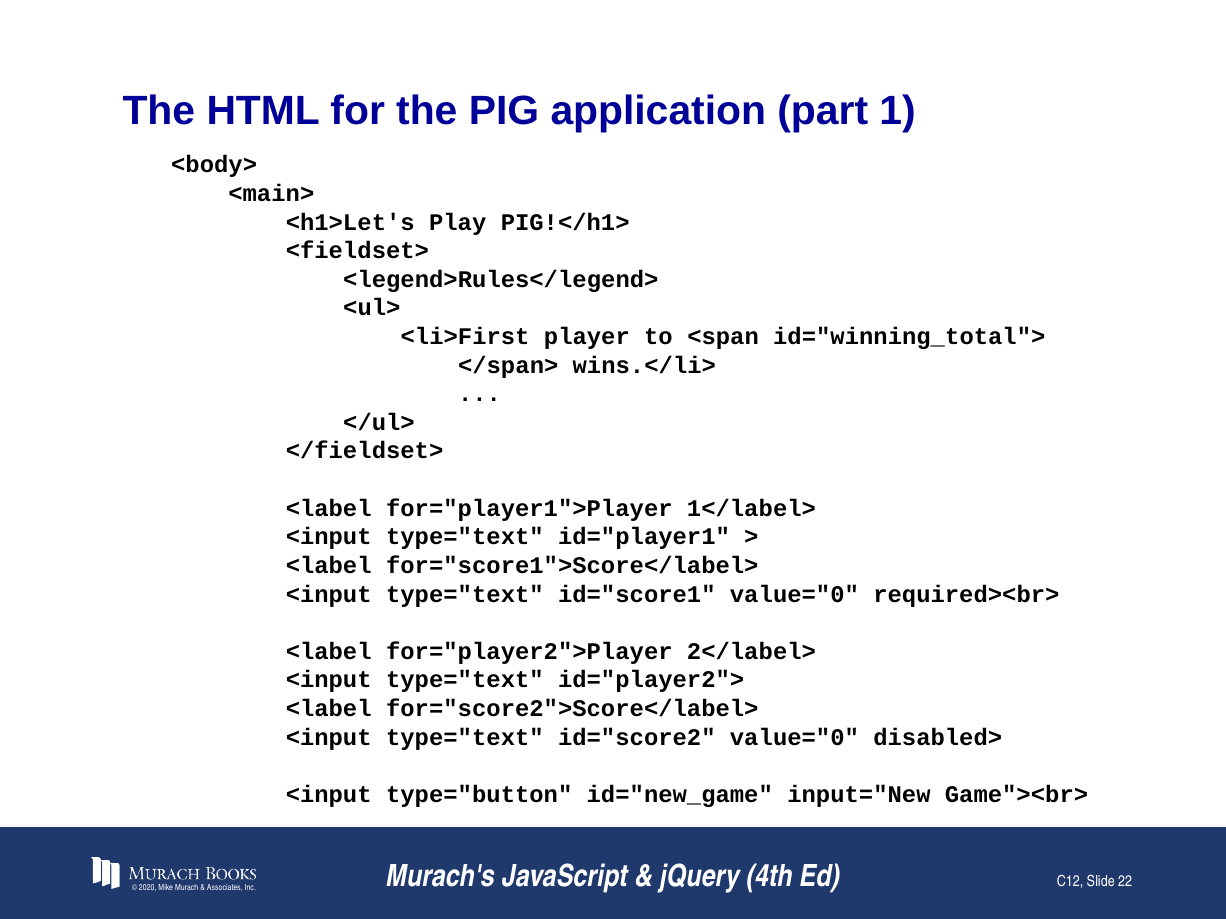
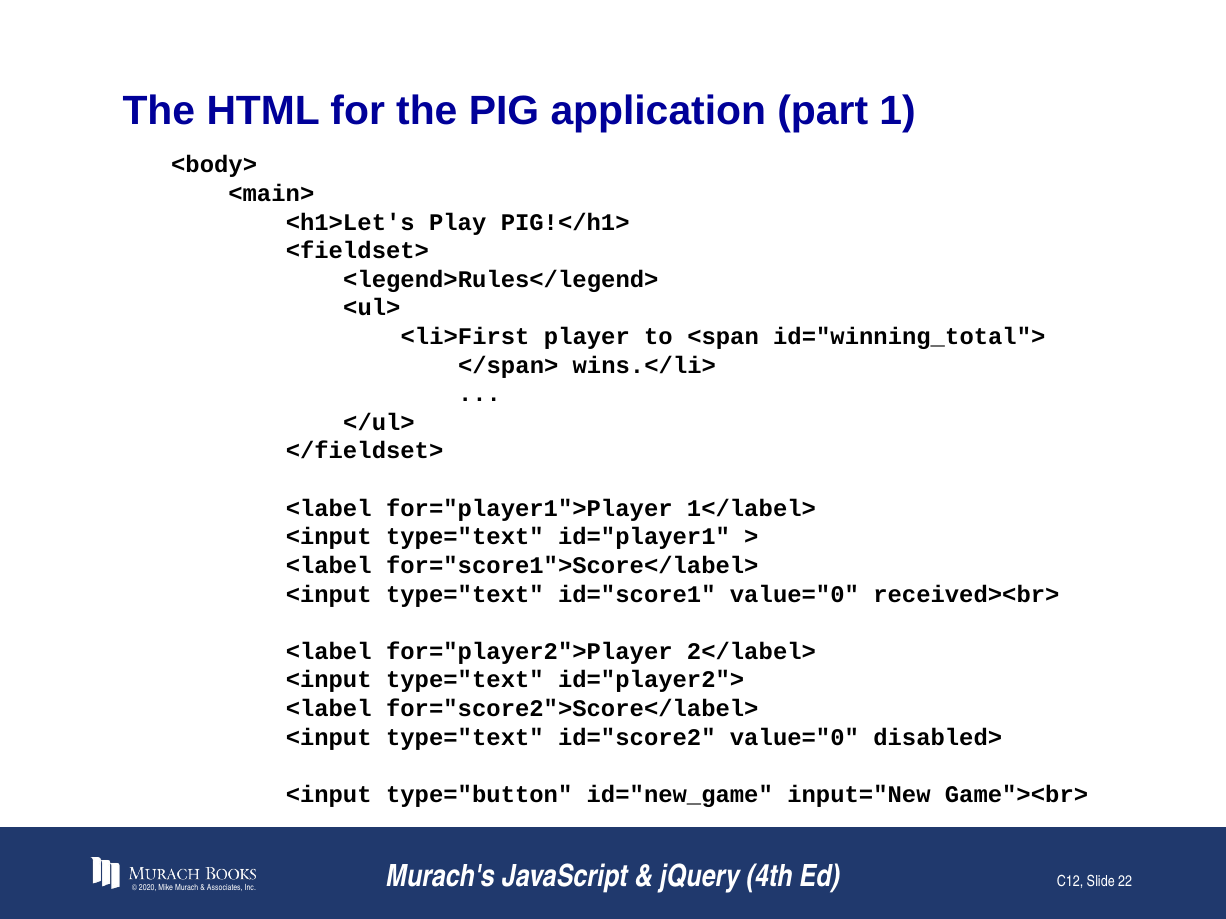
required><br>: required><br> -> received><br> (966, 594)
